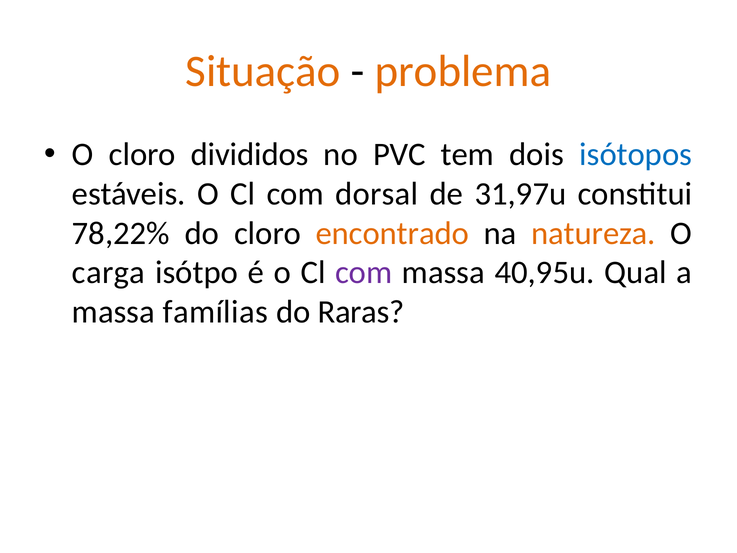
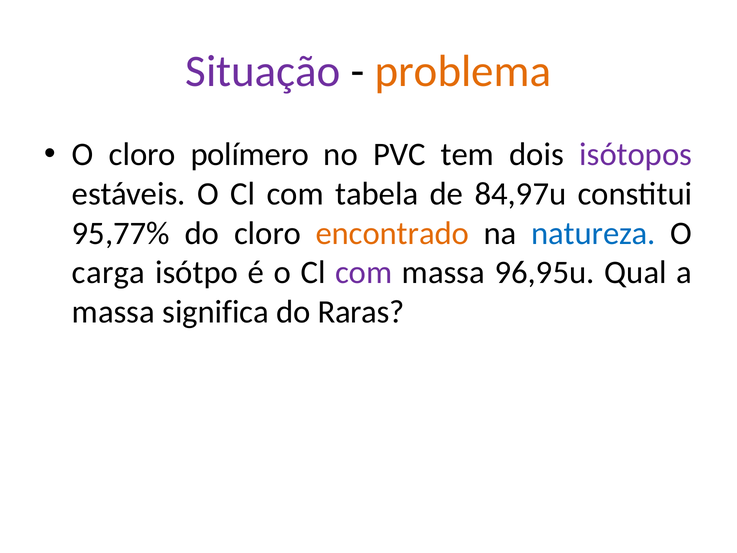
Situação colour: orange -> purple (263, 71)
divididos: divididos -> polímero (250, 155)
isótopos colour: blue -> purple (636, 155)
dorsal: dorsal -> tabela (377, 194)
31,97u: 31,97u -> 84,97u (520, 194)
78,22%: 78,22% -> 95,77% (121, 233)
natureza colour: orange -> blue (594, 233)
40,95u: 40,95u -> 96,95u (545, 273)
famílias: famílias -> significa (216, 312)
